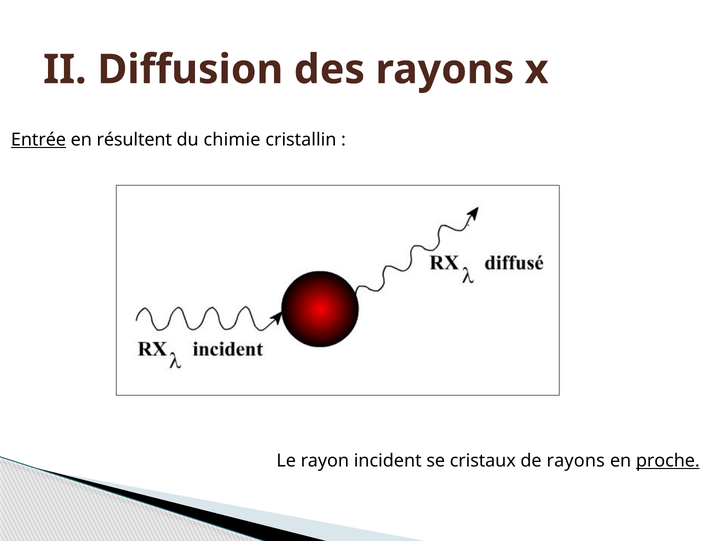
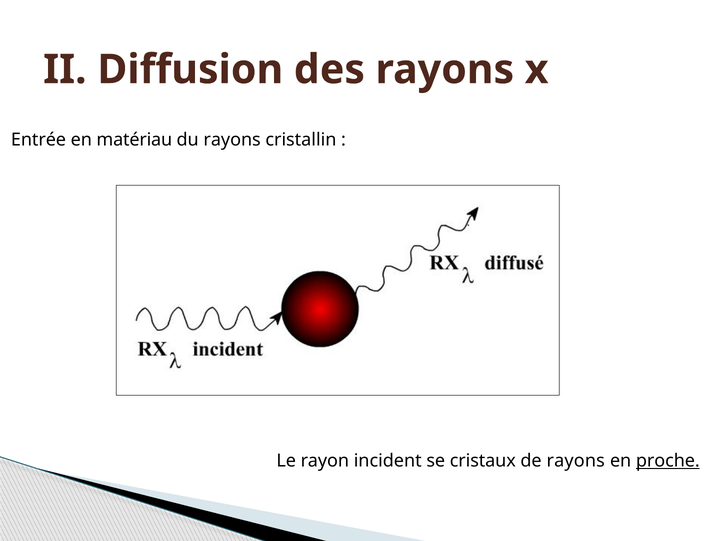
Entrée underline: present -> none (38, 140)
résultent: résultent -> matériau (134, 140)
du chimie: chimie -> rayons (232, 140)
